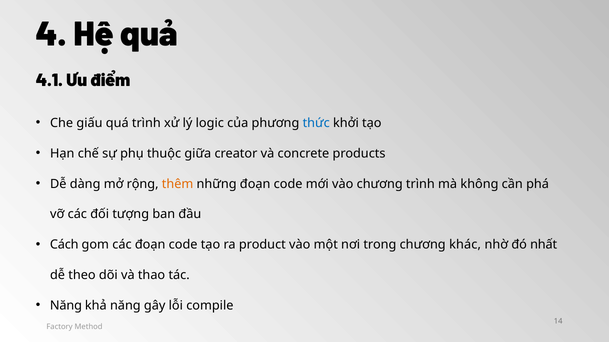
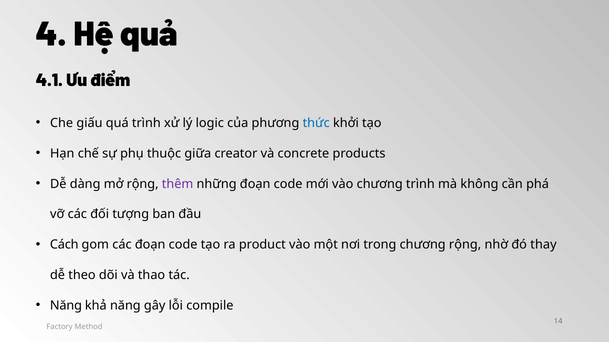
thêm colour: orange -> purple (178, 184)
chương khác: khác -> rộng (465, 245)
nhất: nhất -> thay (544, 245)
